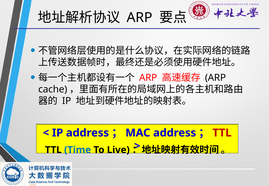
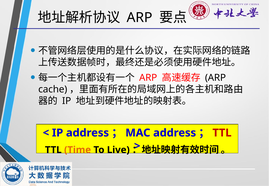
Time colour: blue -> orange (78, 150)
